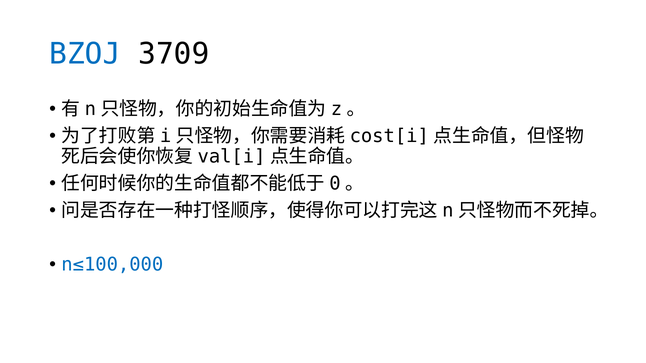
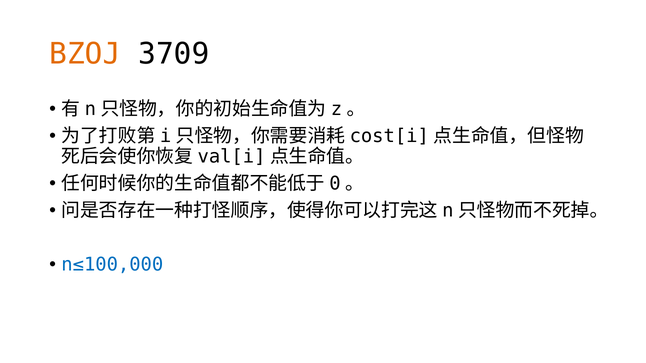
BZOJ colour: blue -> orange (85, 54)
